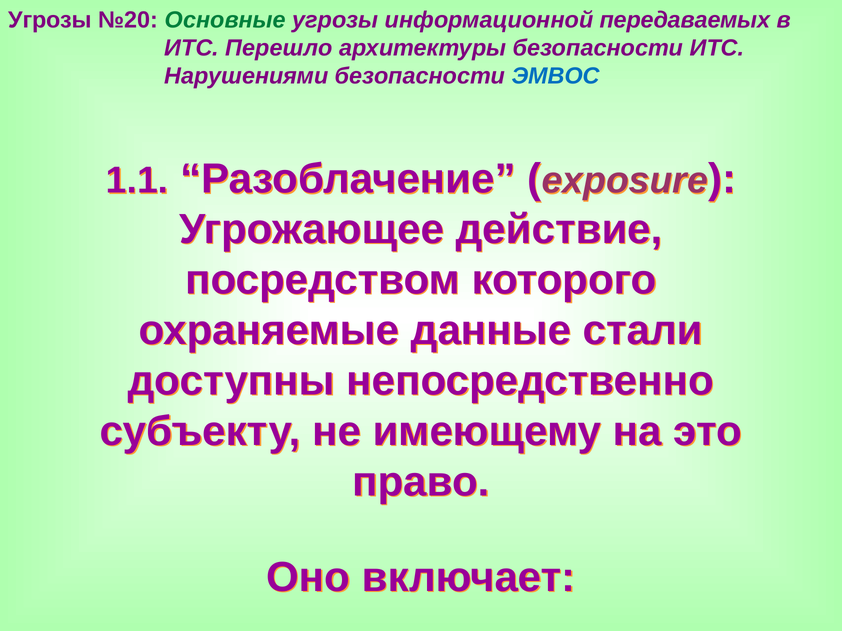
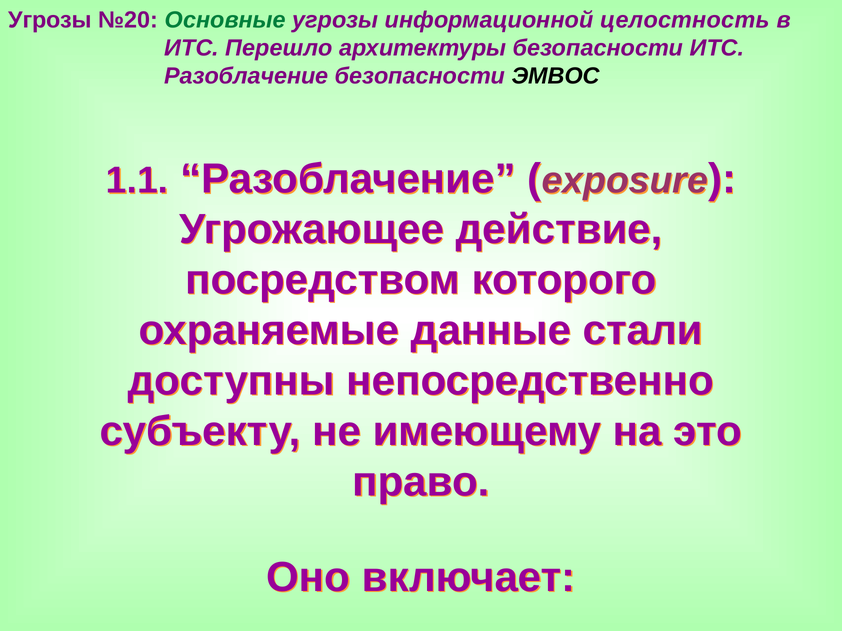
передаваемых: передаваемых -> целостность (685, 20)
Нарушениями: Нарушениями -> Разоблачение (246, 76)
ЭМВОС colour: blue -> black (556, 76)
